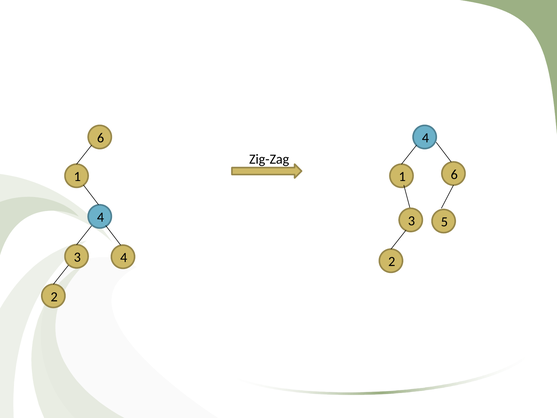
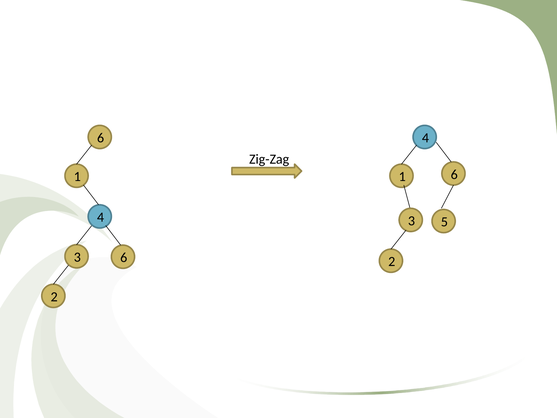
3 4: 4 -> 6 (124, 258)
